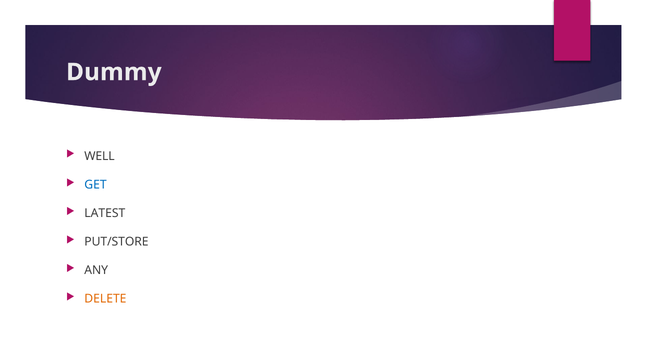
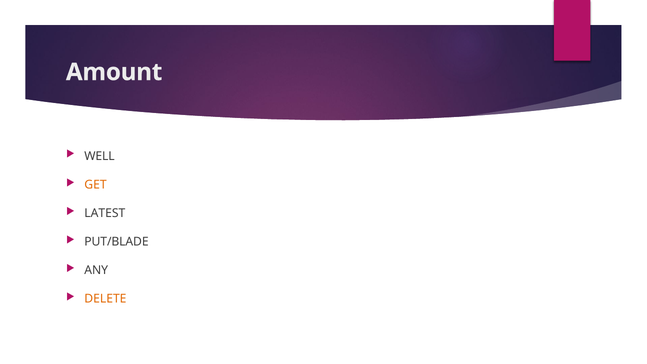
Dummy: Dummy -> Amount (114, 72)
GET colour: blue -> orange (95, 185)
PUT/STORE: PUT/STORE -> PUT/BLADE (116, 242)
